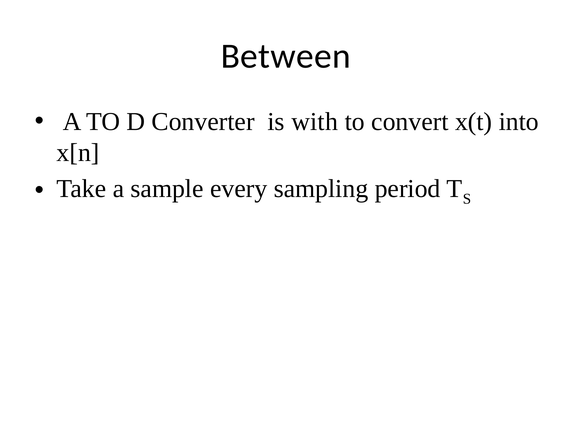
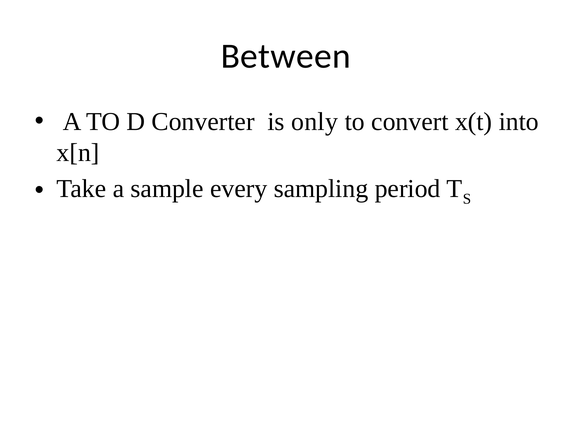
with: with -> only (315, 122)
